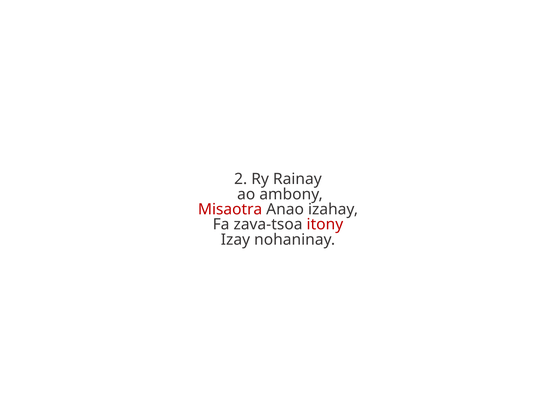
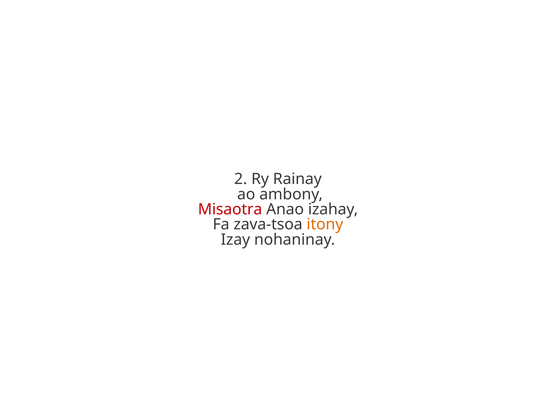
itony colour: red -> orange (325, 225)
